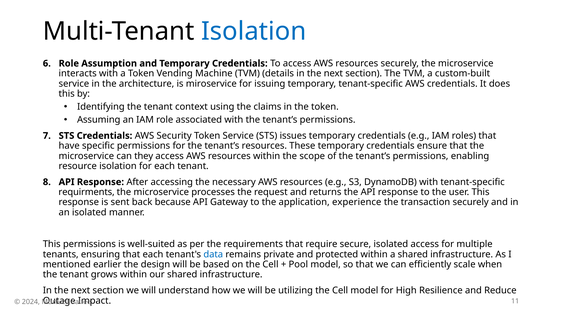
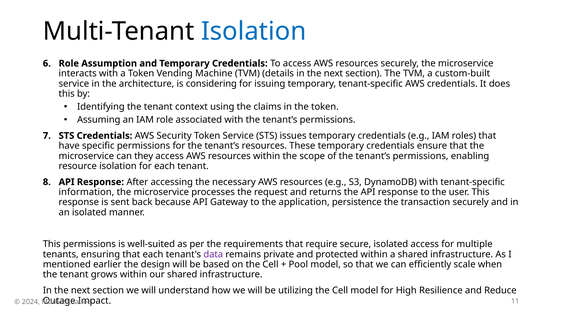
miroservice: miroservice -> considering (211, 84)
requirments: requirments -> information (86, 192)
experience: experience -> persistence (357, 202)
data colour: blue -> purple (213, 254)
